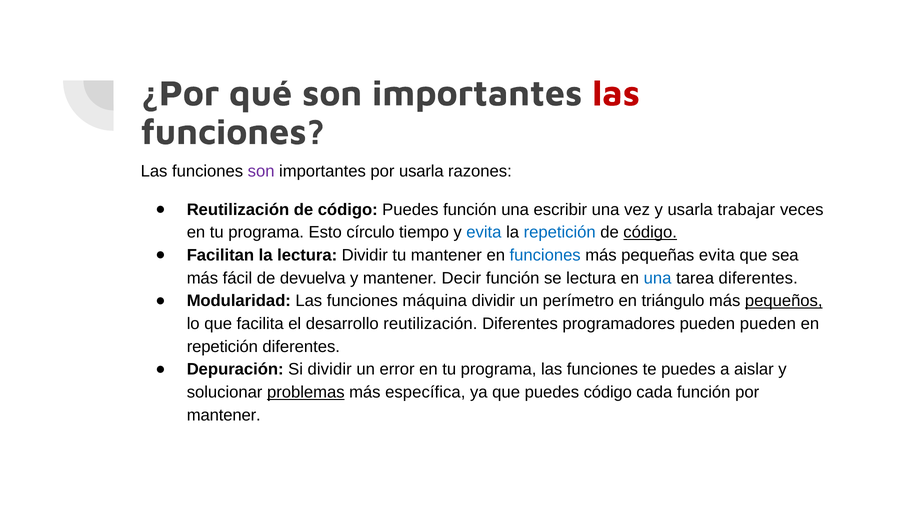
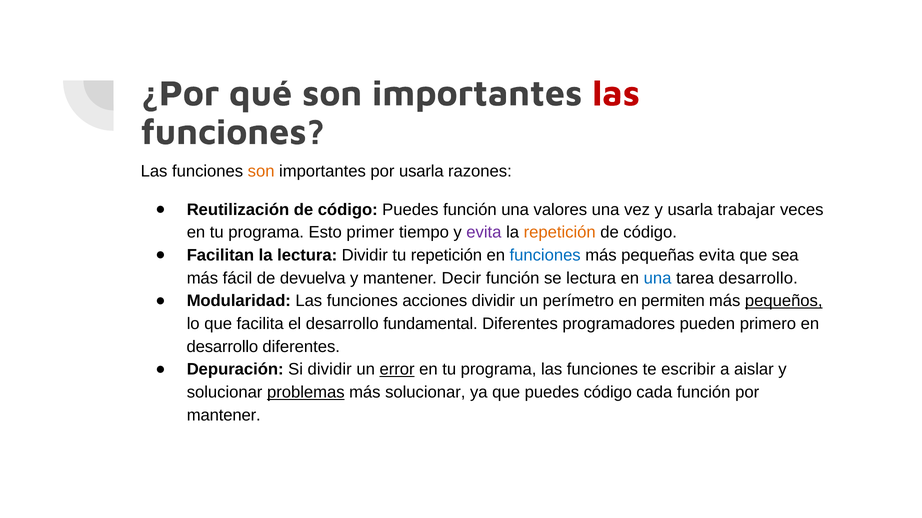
son colour: purple -> orange (261, 172)
escribir: escribir -> valores (560, 210)
círculo: círculo -> primer (370, 233)
evita colour: blue -> purple (484, 233)
repetición colour: blue -> orange (560, 233)
código underline: present -> none (650, 233)
tu mantener: mantener -> repetición (446, 256)
tarea diferentes: diferentes -> desarrollo (758, 278)
máquina: máquina -> acciones (435, 301)
triángulo: triángulo -> permiten (673, 301)
desarrollo reutilización: reutilización -> fundamental (430, 324)
pueden pueden: pueden -> primero (768, 324)
repetición: repetición -> desarrollo (222, 347)
error underline: none -> present (397, 370)
te puedes: puedes -> escribir (688, 370)
más específica: específica -> solucionar (425, 393)
